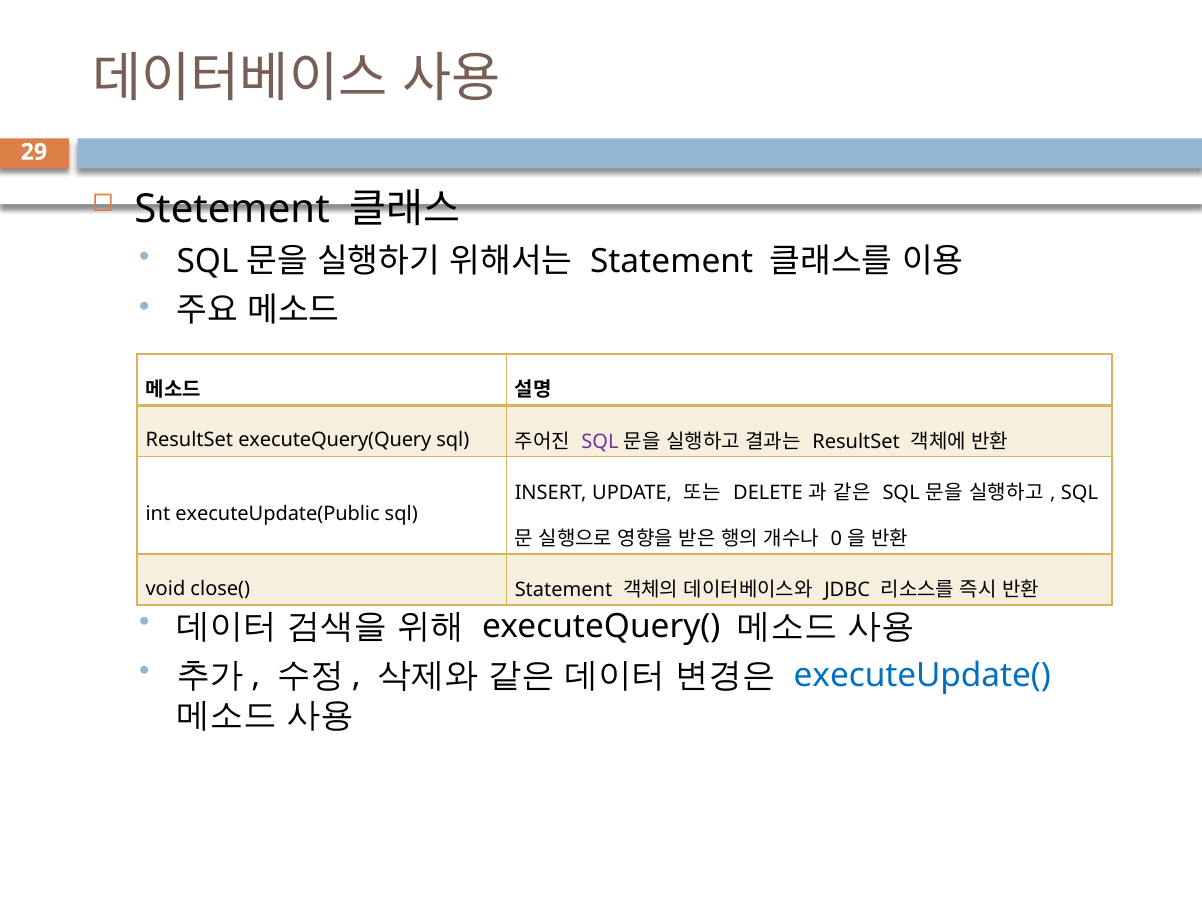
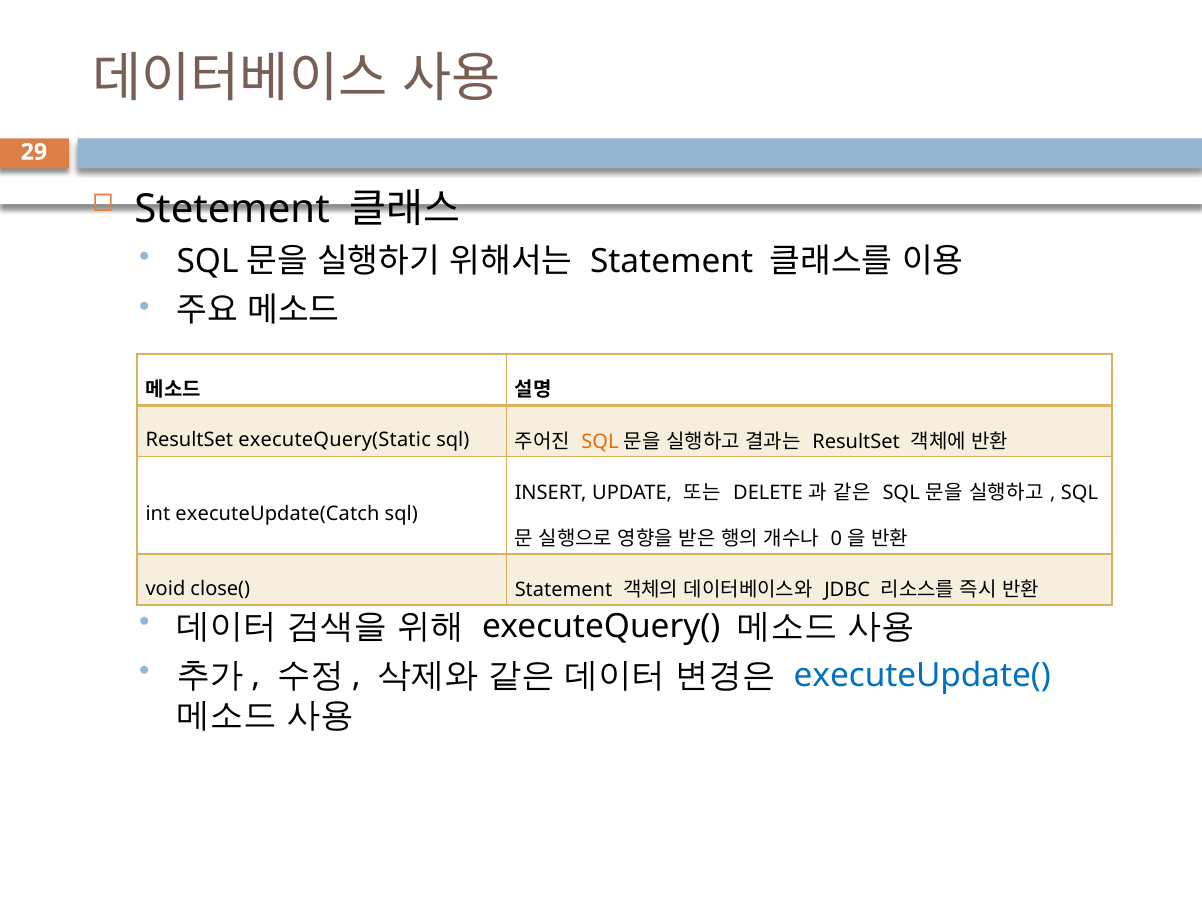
executeQuery(Query: executeQuery(Query -> executeQuery(Static (335, 440)
SQL colour: purple -> orange (600, 442)
executeUpdate(Public: executeUpdate(Public -> executeUpdate(Catch (277, 515)
